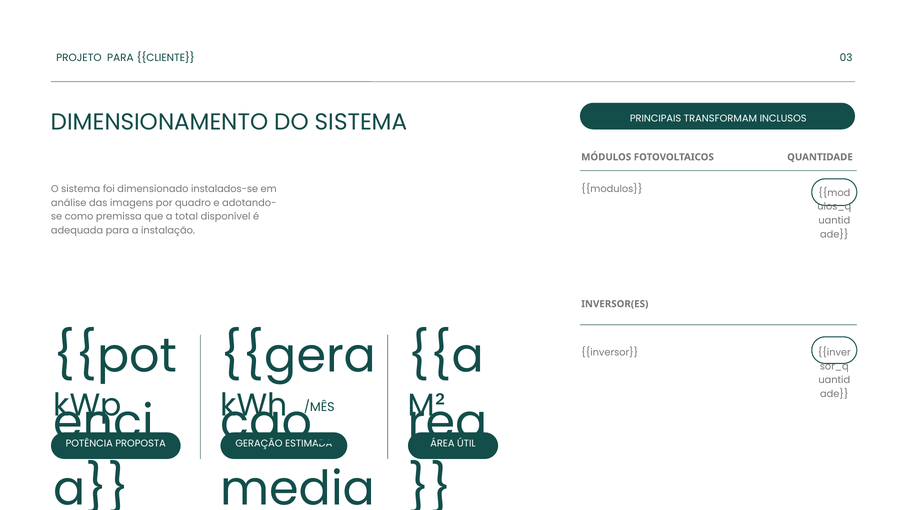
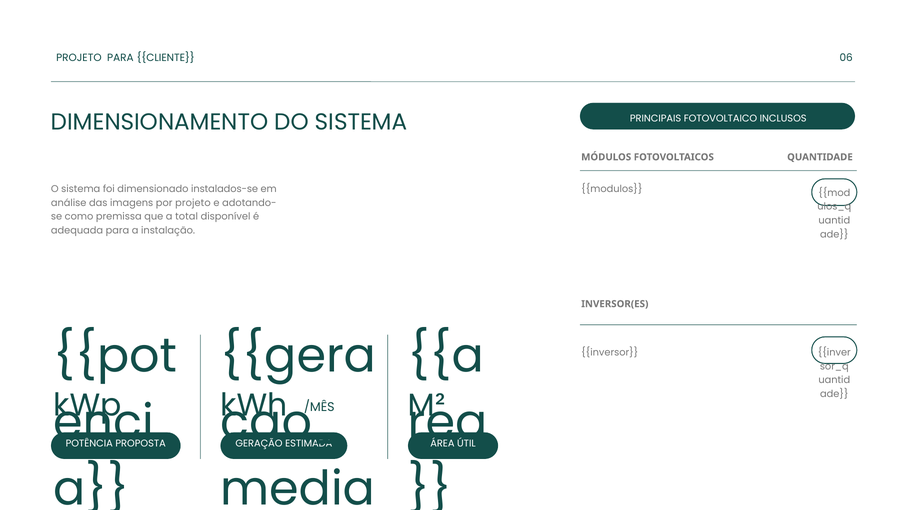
03: 03 -> 06 (846, 58)
TRANSFORMAM: TRANSFORMAM -> FOTOVOLTAICO (720, 118)
por quadro: quadro -> projeto (193, 203)
